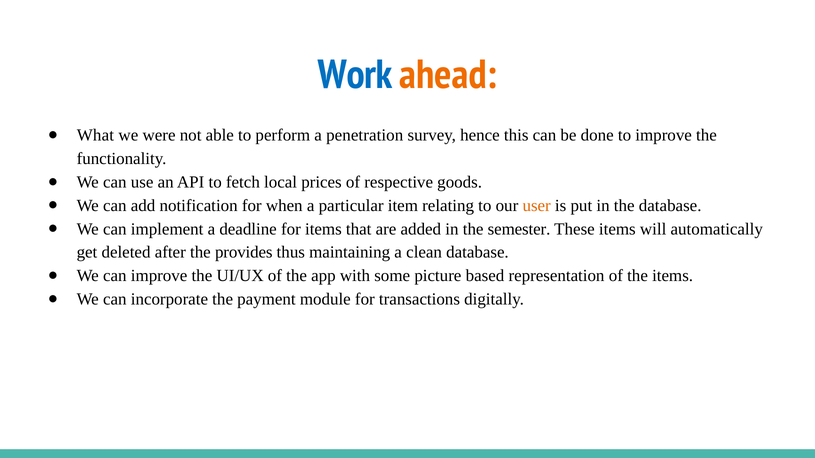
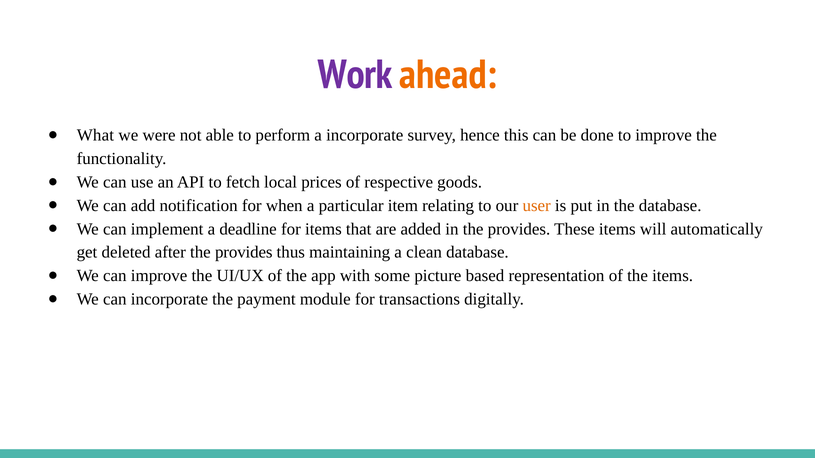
Work colour: blue -> purple (355, 75)
a penetration: penetration -> incorporate (365, 135)
in the semester: semester -> provides (519, 229)
